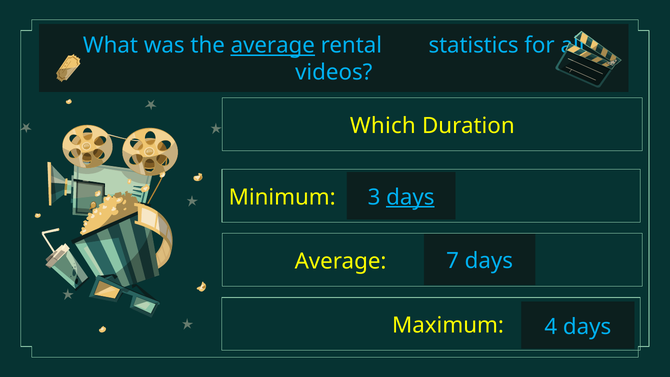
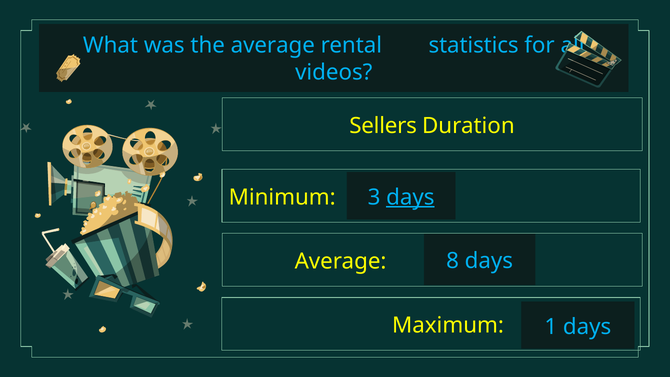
average underline: present -> none (273, 46)
Which: Which -> Sellers (383, 126)
7: 7 -> 8 (453, 261)
4: 4 -> 1 (551, 327)
